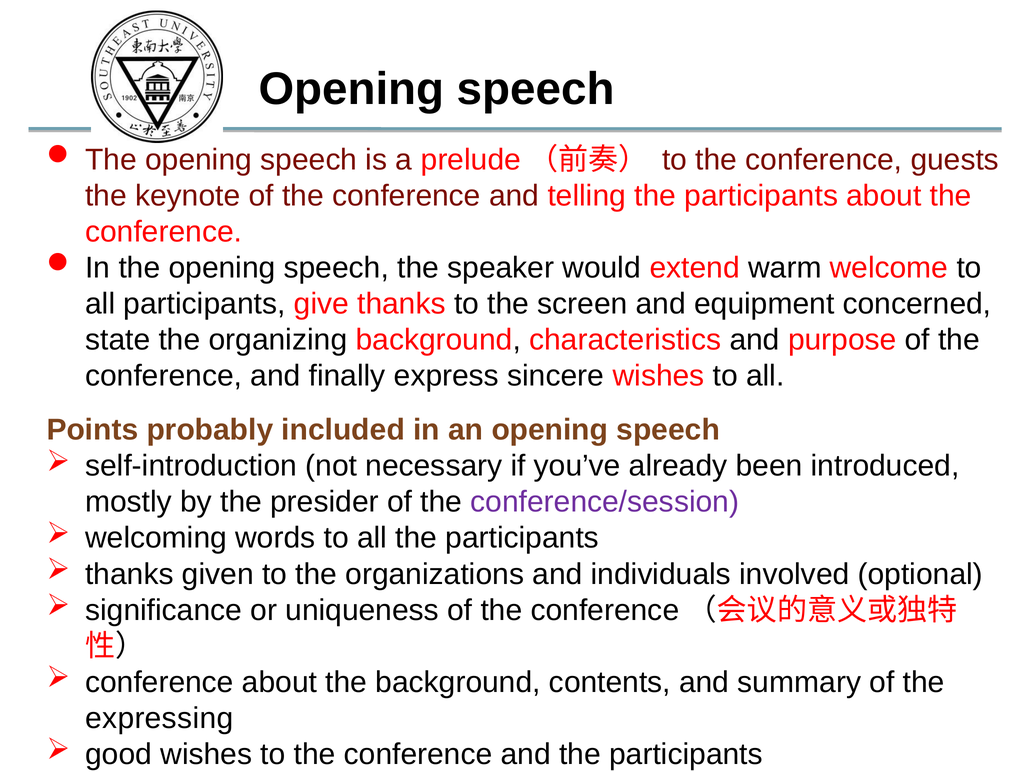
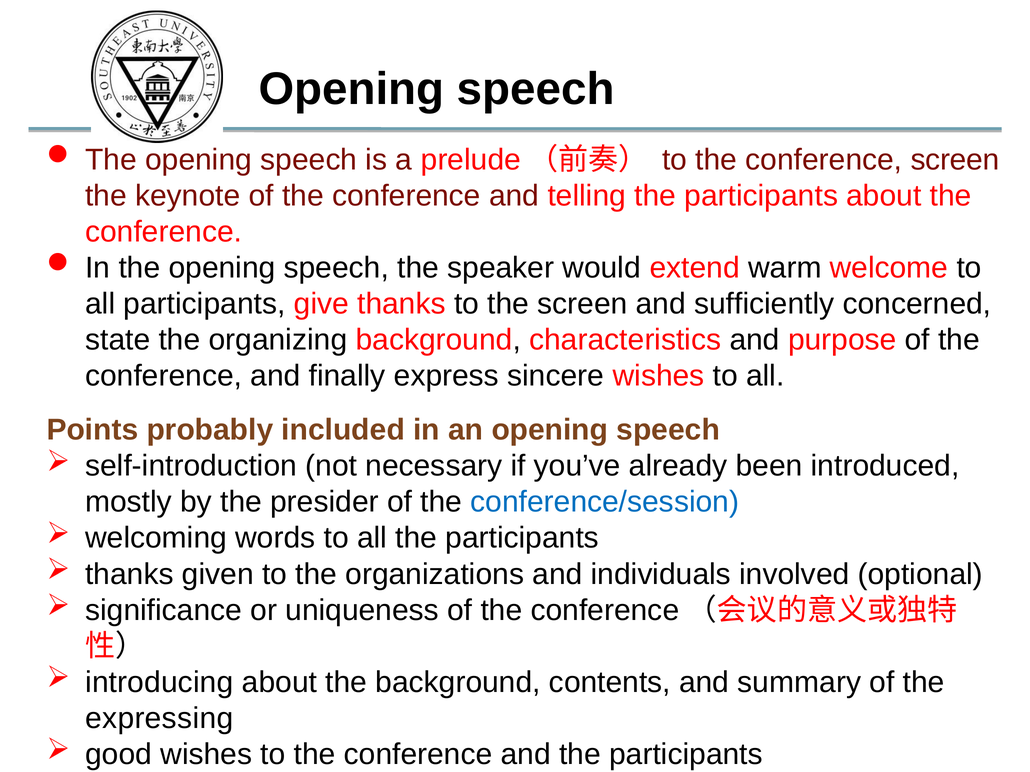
conference guests: guests -> screen (955, 160)
equipment: equipment -> sufficiently (764, 304)
conference/session colour: purple -> blue (605, 502)
conference: conference -> introducing (159, 683)
